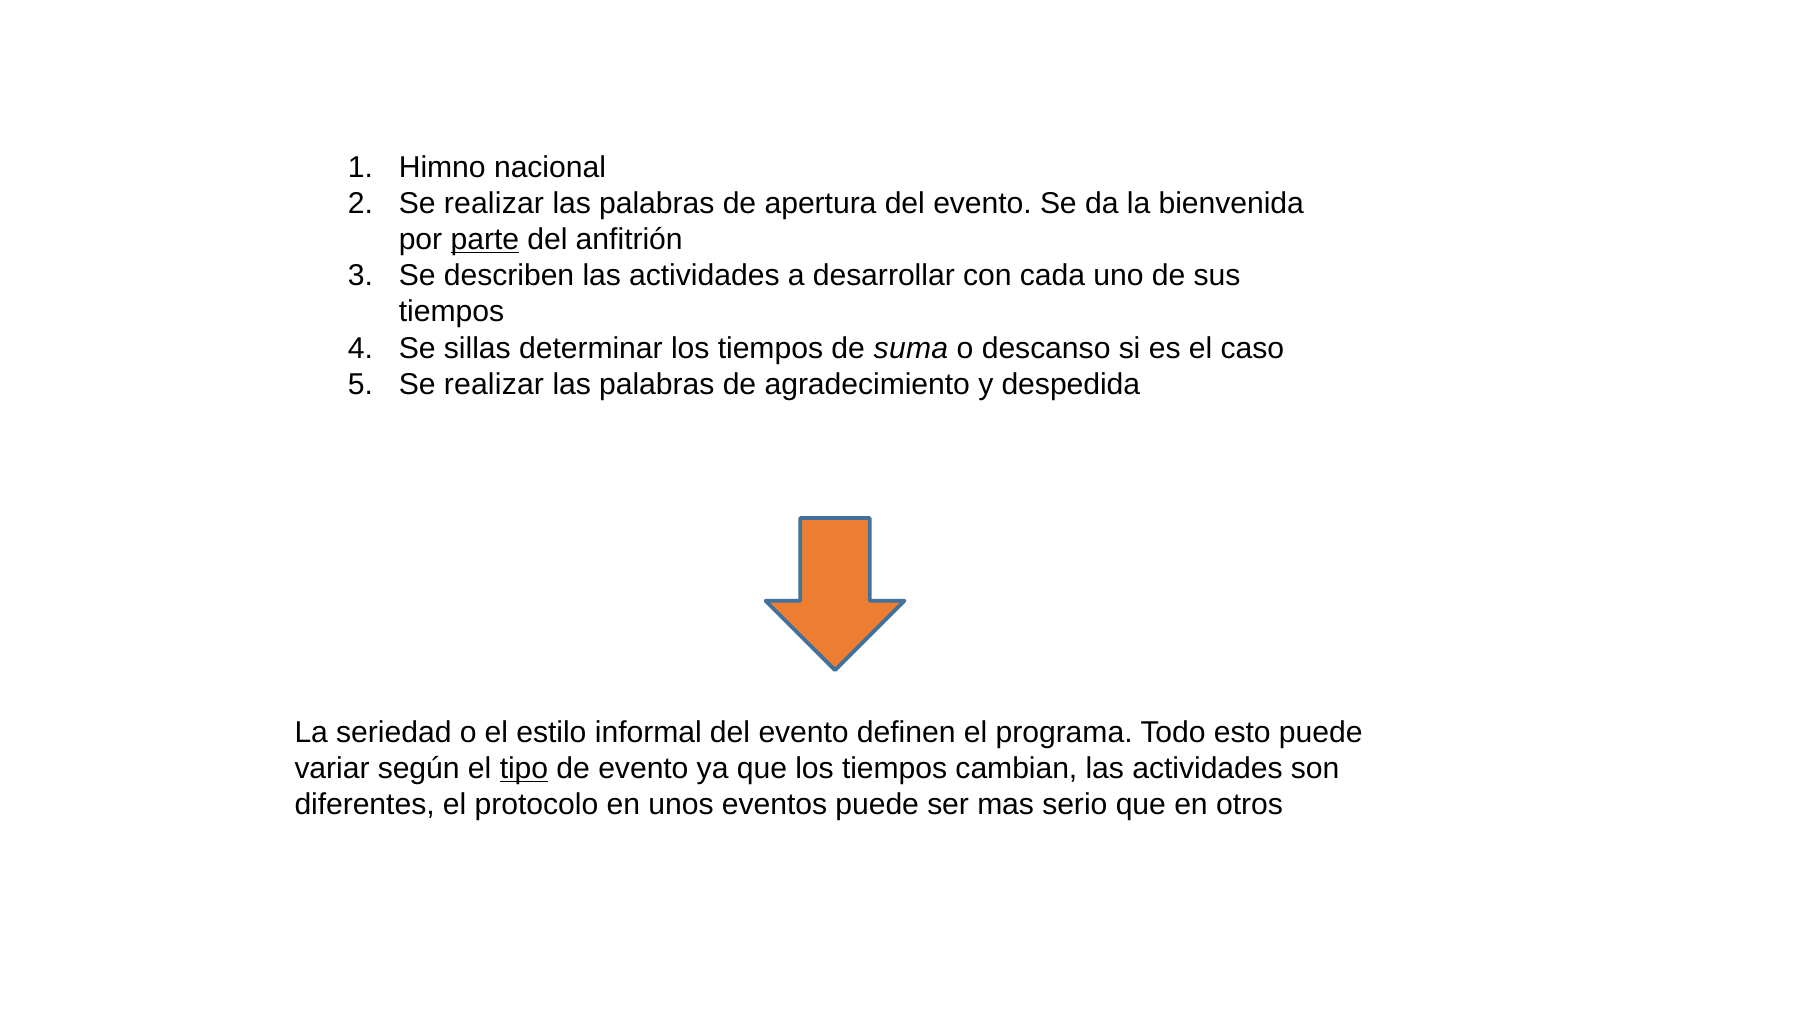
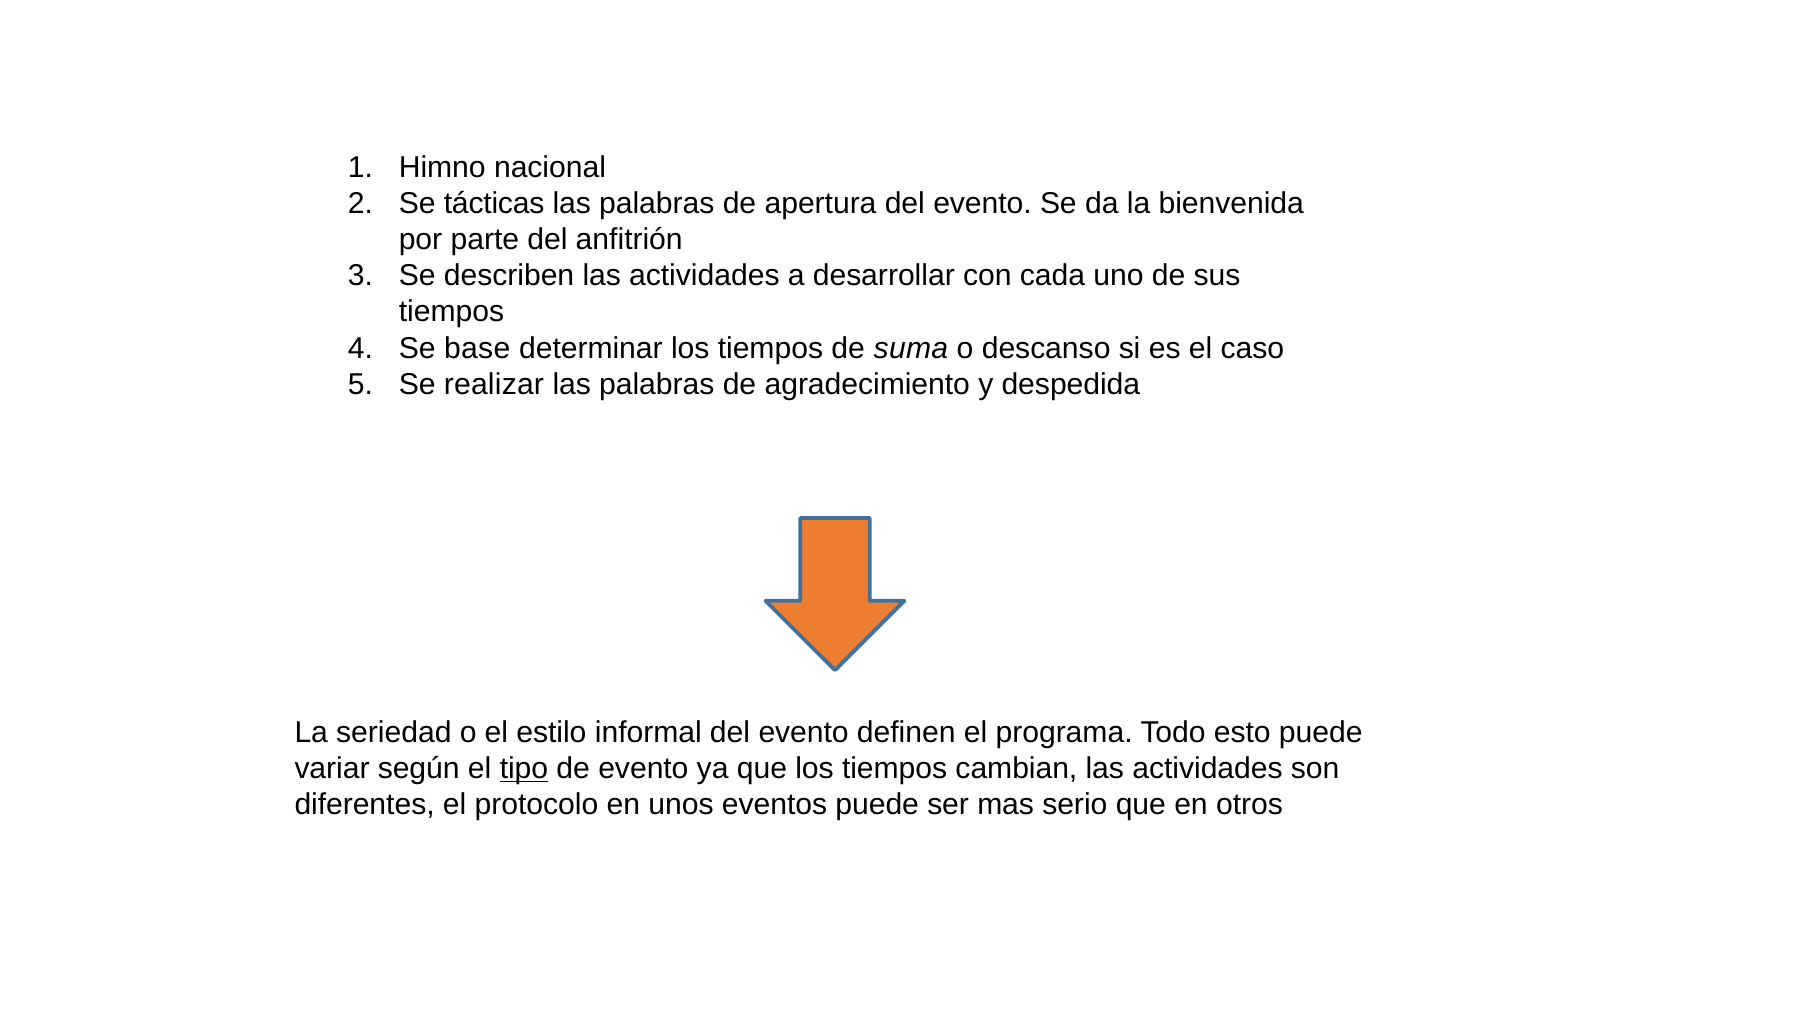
realizar: realizar -> tácticas (494, 204)
parte underline: present -> none (485, 240)
sillas: sillas -> base (477, 348)
